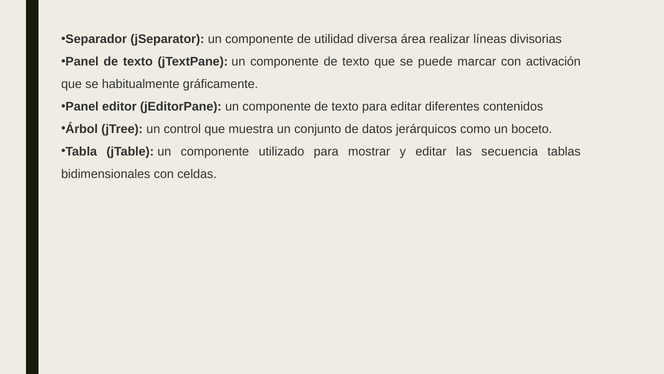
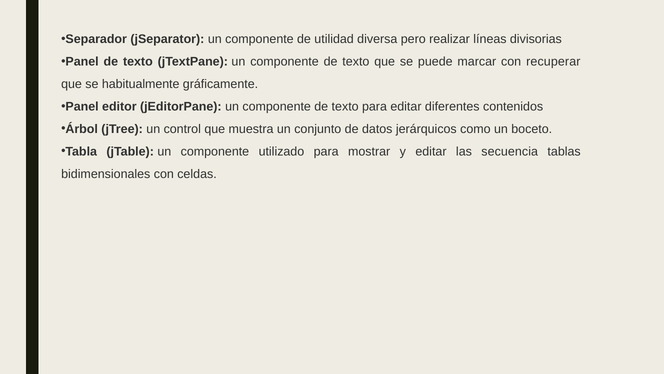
área: área -> pero (413, 39)
activación: activación -> recuperar (553, 62)
